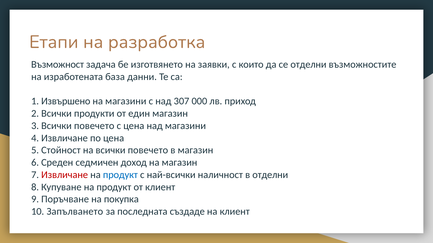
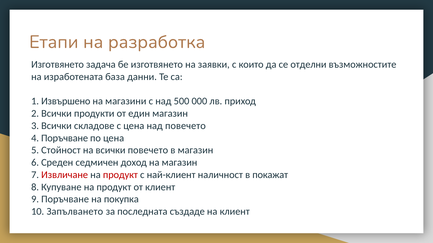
Възможност: Възможност -> Изготвянето (58, 65)
307: 307 -> 500 (182, 102)
3 Всички повечето: повечето -> складове (94, 126)
над магазини: магазини -> повечето (185, 126)
4 Извличане: Извличане -> Поръчване (65, 138)
продукт colour: blue -> red (120, 175)
най-всички: най-всички -> най-клиент (171, 175)
в отделни: отделни -> покажат (270, 175)
